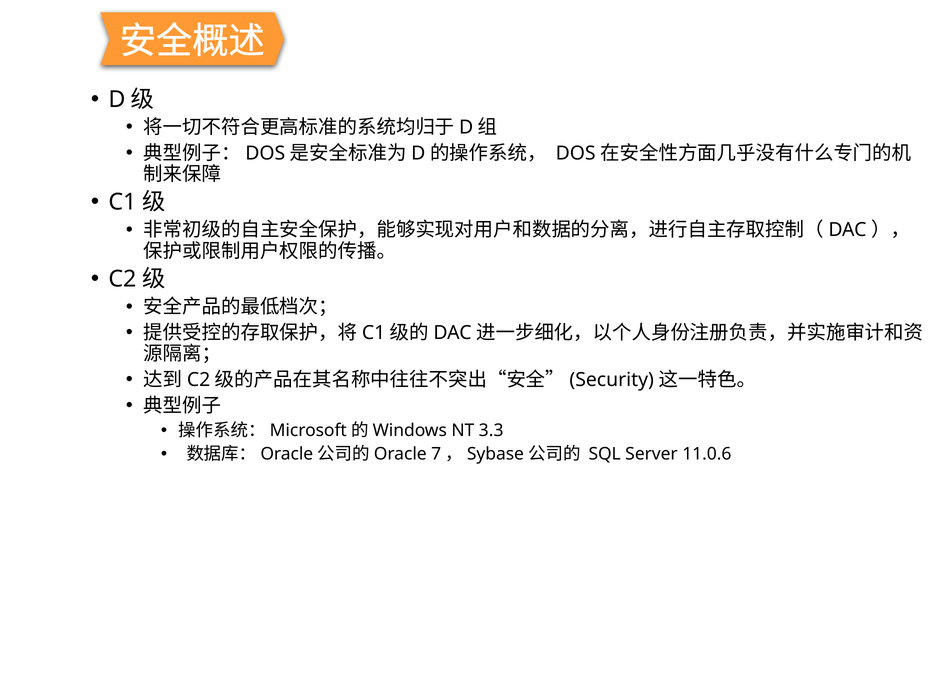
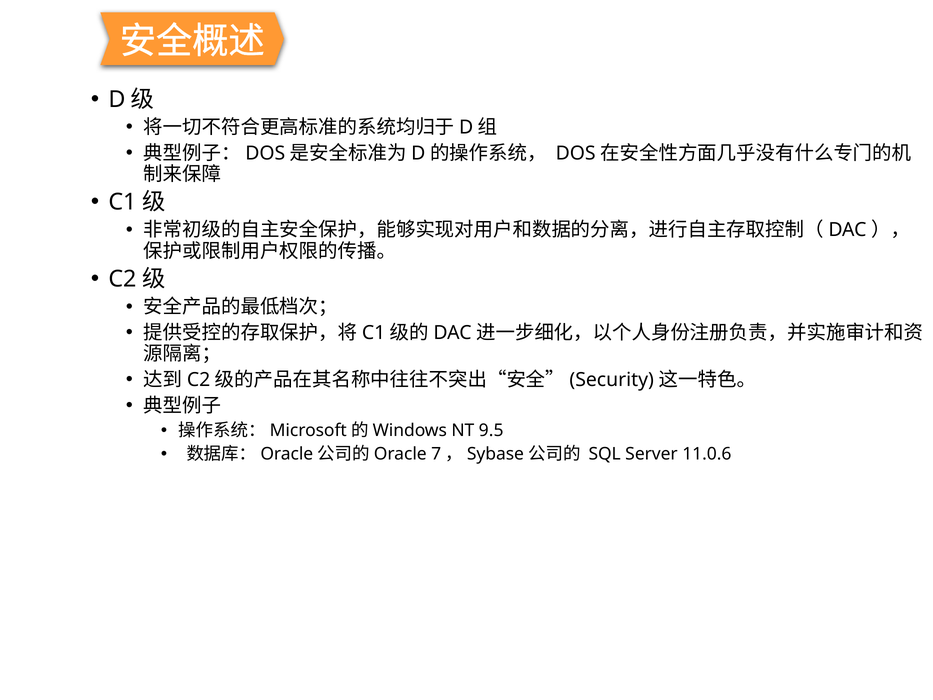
3.3: 3.3 -> 9.5 (491, 430)
